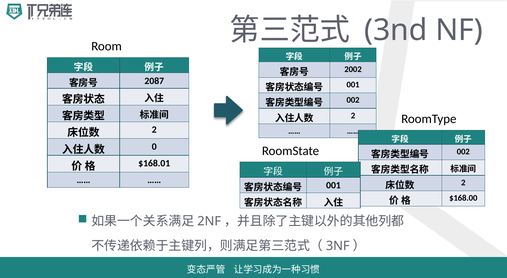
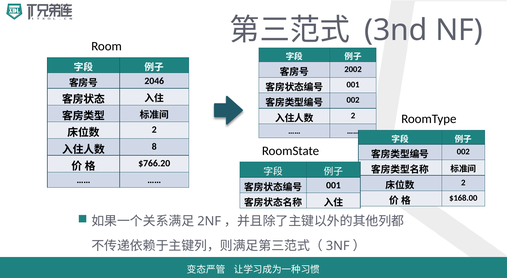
2087: 2087 -> 2046 (154, 81)
0: 0 -> 8 (154, 146)
$168.01: $168.01 -> $766.20 (154, 163)
